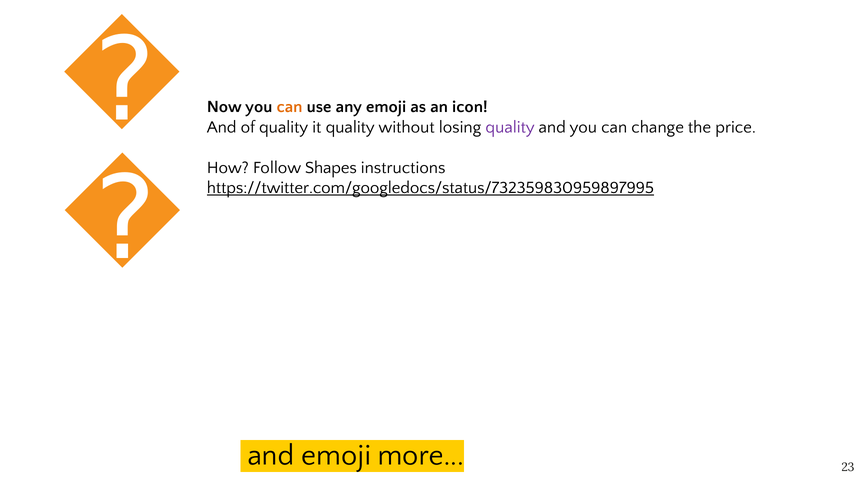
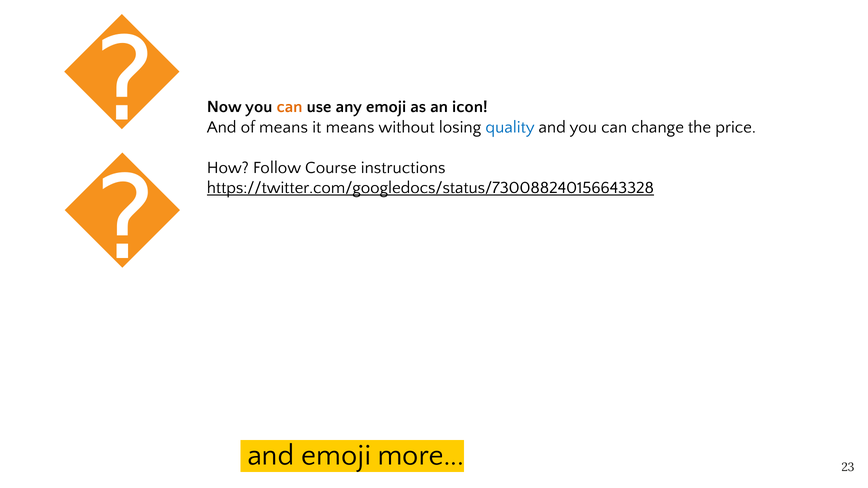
of quality: quality -> means (284, 127)
it quality: quality -> means (350, 127)
quality colour: purple -> blue (510, 127)
Shapes: Shapes -> Course (331, 168)
https://twitter.com/googledocs/status/732359830959897995: https://twitter.com/googledocs/status/732359830959897995 -> https://twitter.com/googledocs/status/730088240156643328 (430, 188)
